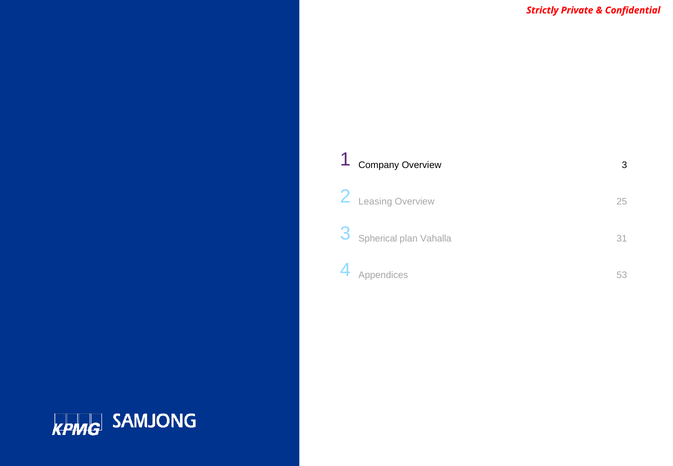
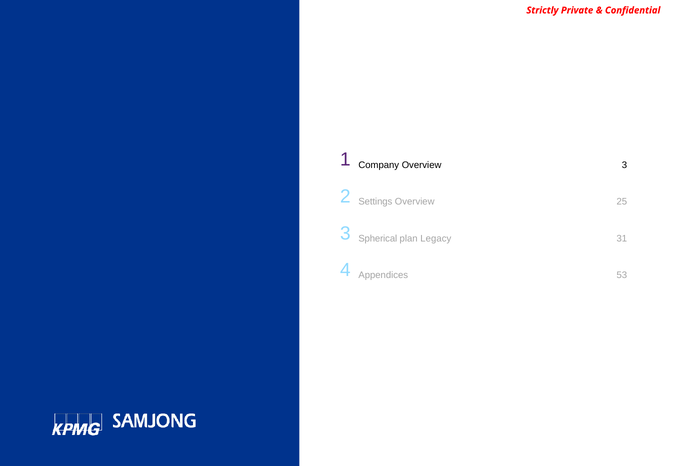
Leasing: Leasing -> Settings (375, 202)
Vahalla: Vahalla -> Legacy (436, 238)
